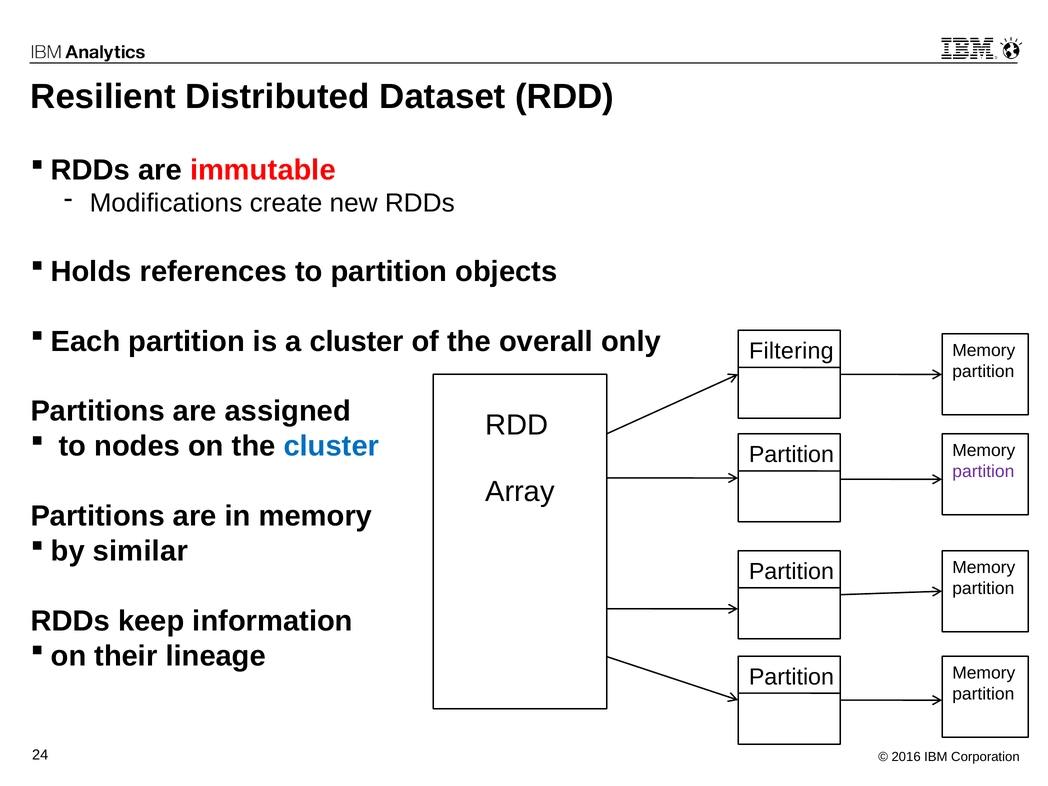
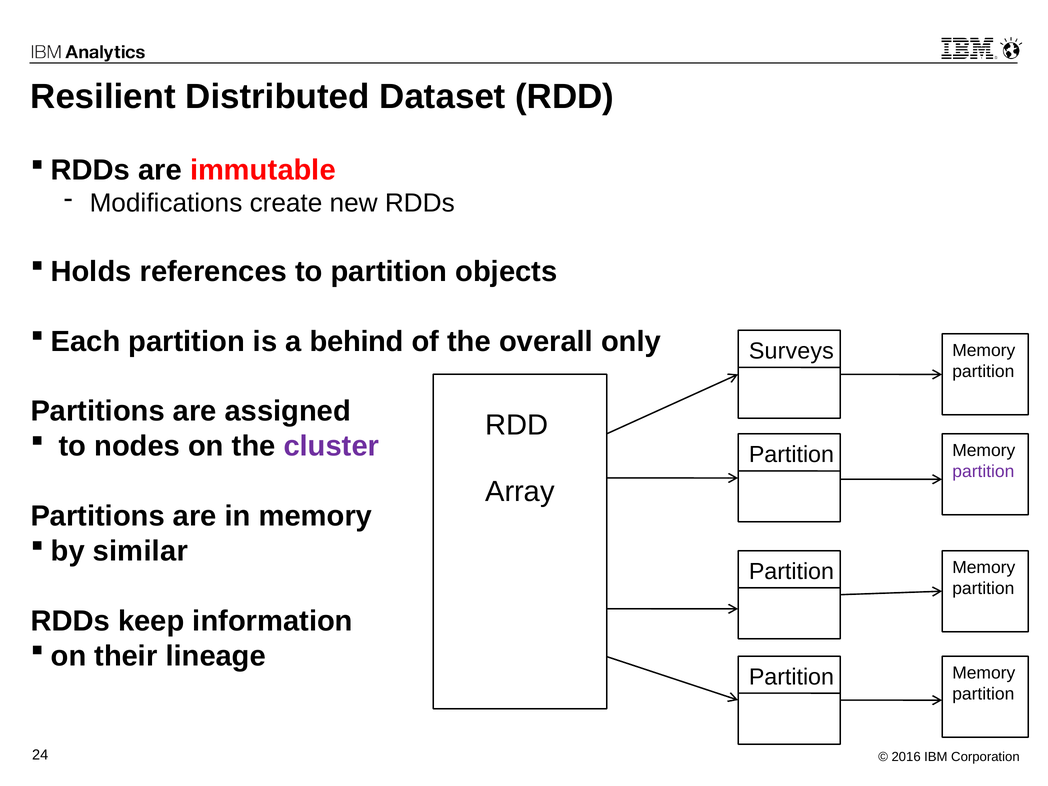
a cluster: cluster -> behind (357, 341)
Filtering: Filtering -> Surveys (791, 351)
cluster colour: blue -> purple (331, 446)
